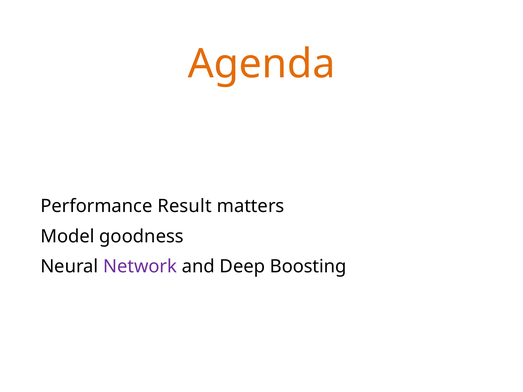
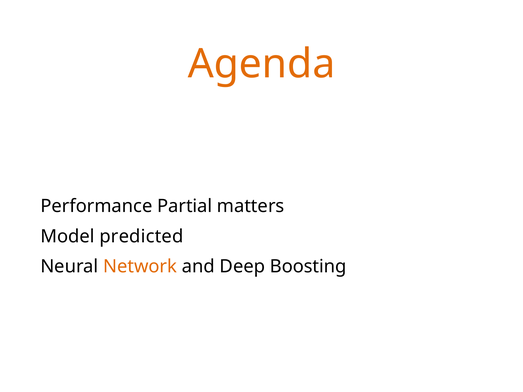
Result: Result -> Partial (185, 206)
goodness: goodness -> predicted (141, 236)
Network colour: purple -> orange (140, 267)
